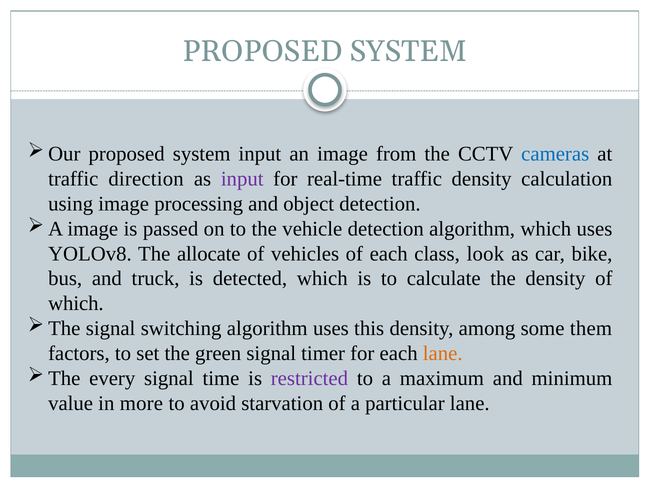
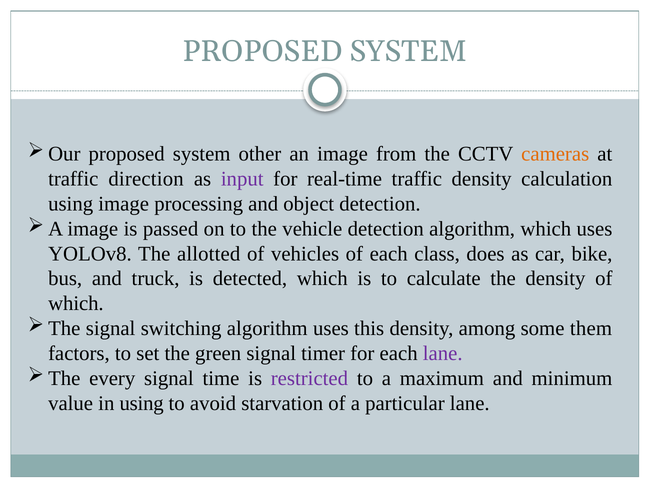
system input: input -> other (260, 154)
cameras colour: blue -> orange (555, 154)
allocate: allocate -> allotted (209, 253)
look: look -> does (486, 253)
lane colour: orange -> purple (443, 353)
in more: more -> using (142, 403)
